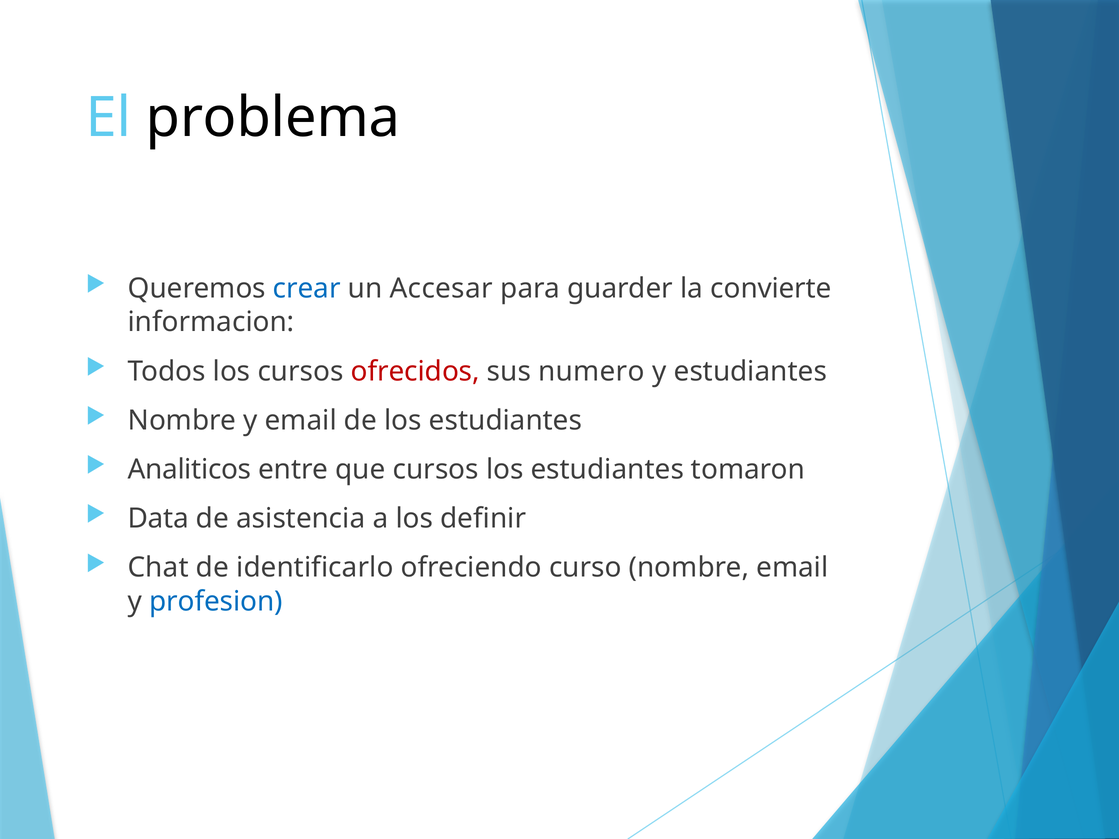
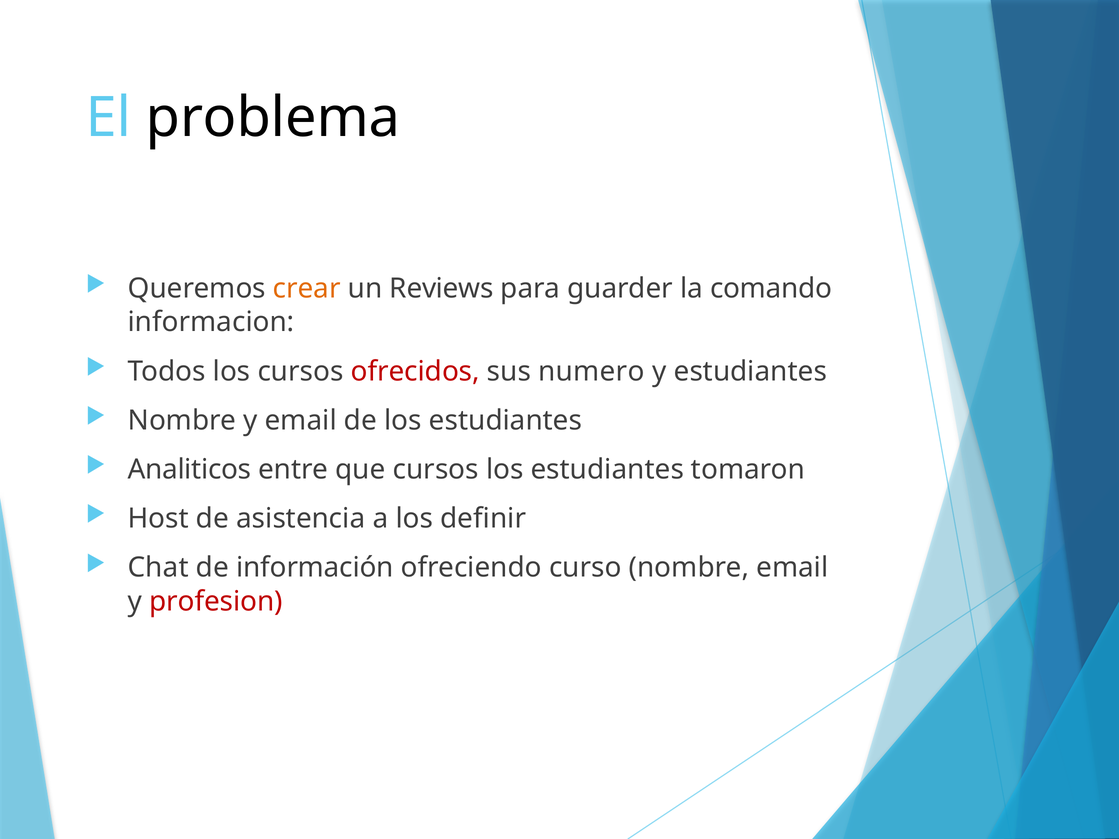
crear colour: blue -> orange (307, 289)
Accesar: Accesar -> Reviews (441, 289)
convierte: convierte -> comando (771, 289)
Data: Data -> Host (158, 519)
identificarlo: identificarlo -> información (315, 568)
profesion colour: blue -> red (216, 602)
